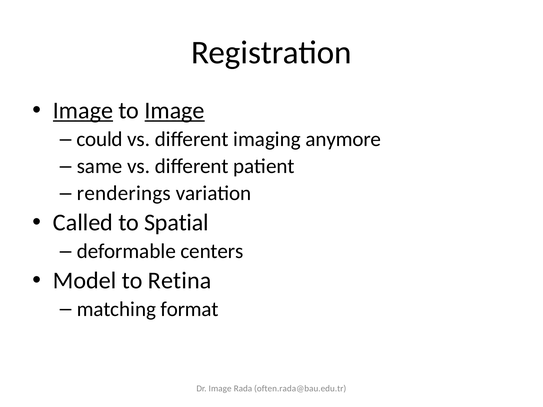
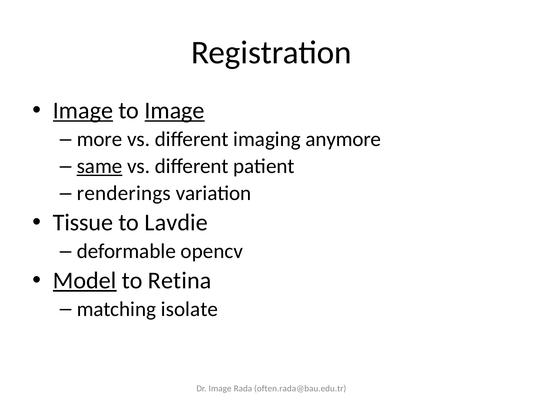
could: could -> more (100, 139)
same underline: none -> present (100, 166)
Called: Called -> Tissue (83, 223)
Spatial: Spatial -> Lavdie (176, 223)
centers: centers -> opencv (212, 251)
Model underline: none -> present (85, 281)
format: format -> isolate (189, 309)
